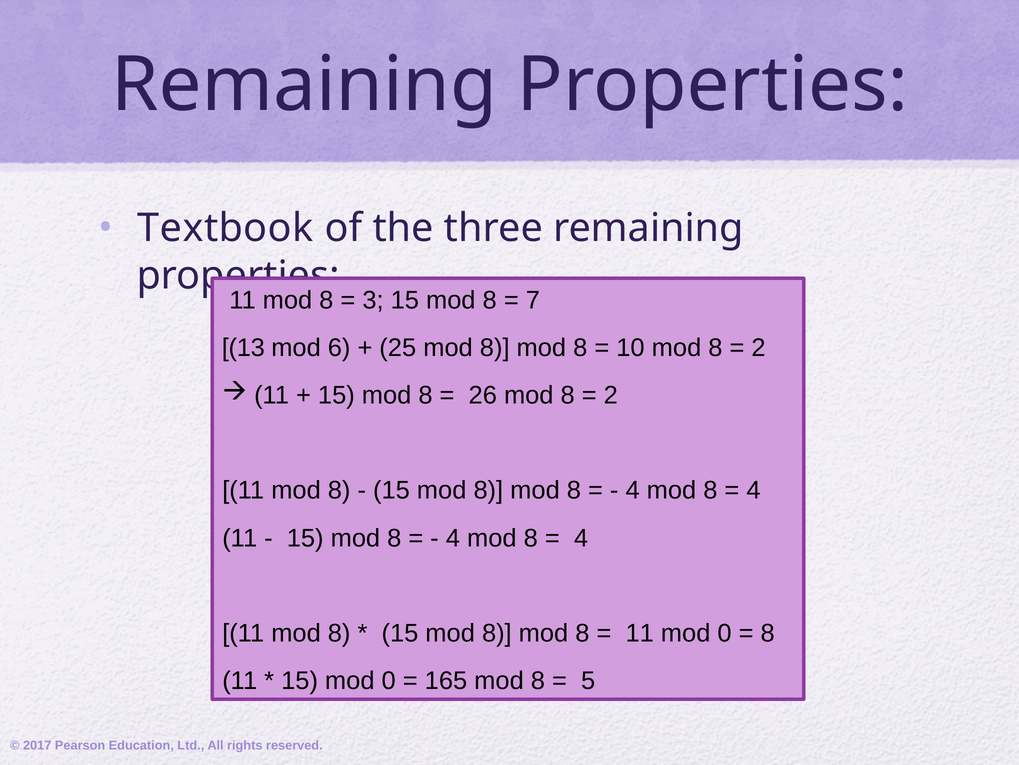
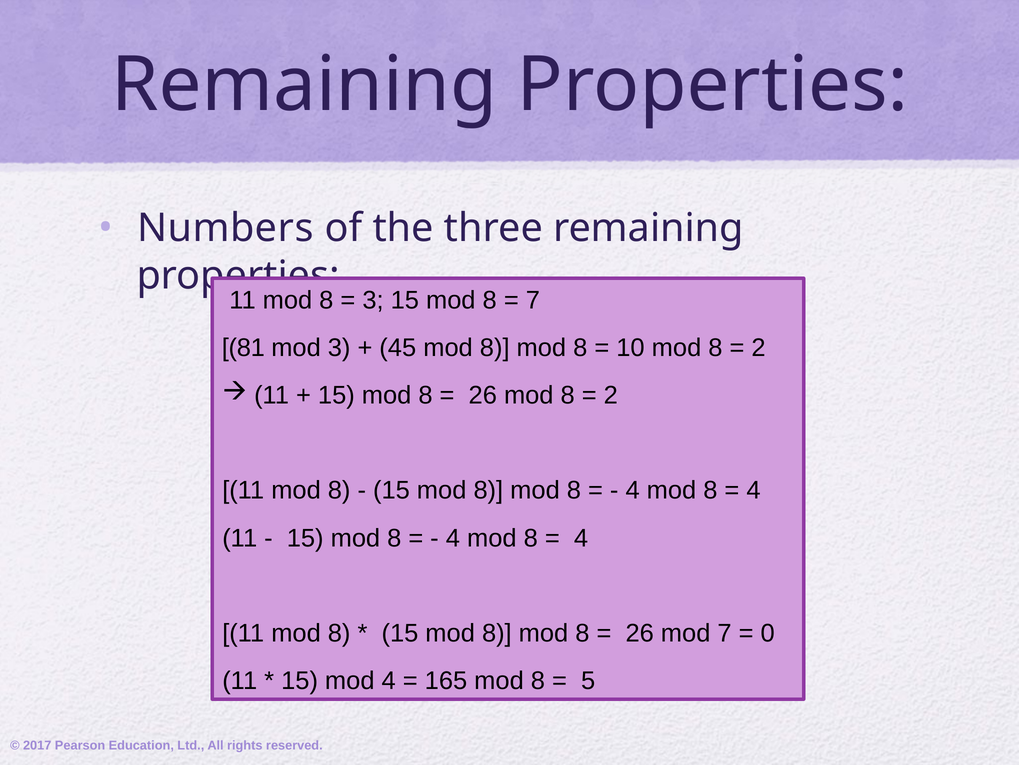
Textbook: Textbook -> Numbers (225, 228)
13: 13 -> 81 (243, 347)
mod 6: 6 -> 3 (339, 347)
25: 25 -> 45 (398, 347)
11: 11 -> 26 (640, 633)
0: 0 -> 7 (725, 633)
8: 8 -> 0 (768, 633)
15 mod 0: 0 -> 4 (389, 680)
